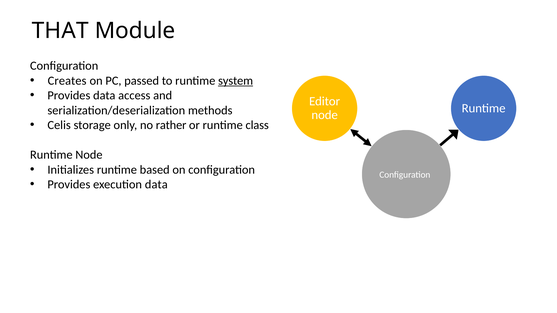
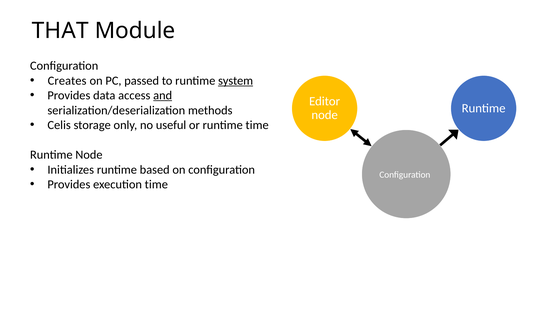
and underline: none -> present (163, 96)
rather: rather -> useful (171, 125)
runtime class: class -> time (257, 125)
execution data: data -> time (156, 185)
